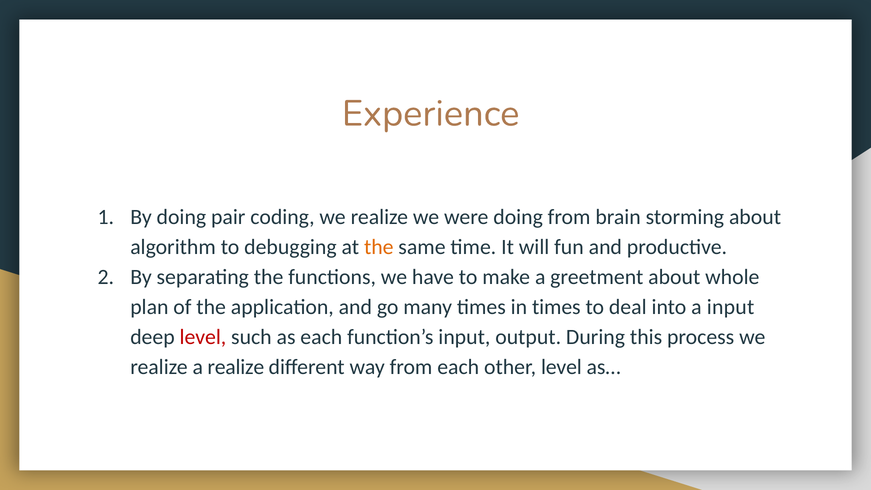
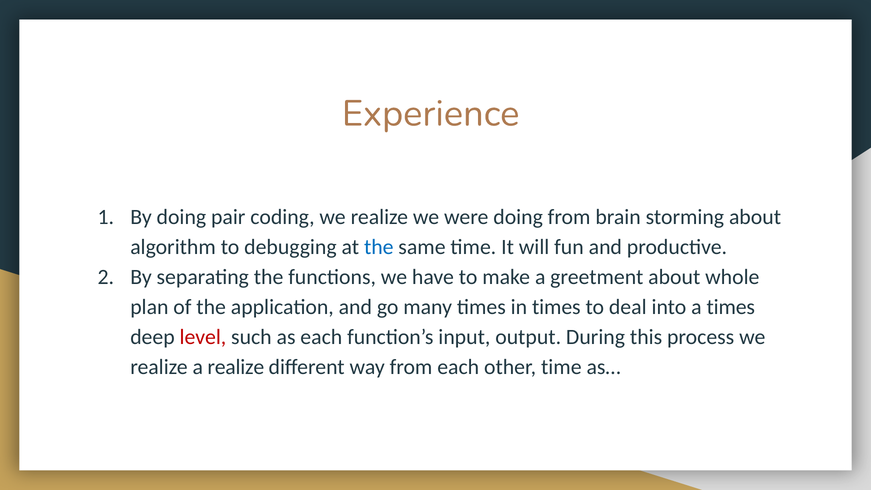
the colour: orange -> blue (379, 247)
a input: input -> times (731, 307)
other level: level -> time (561, 367)
